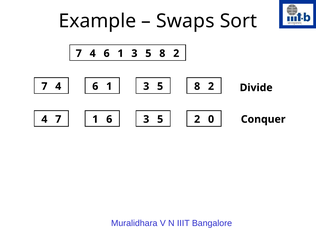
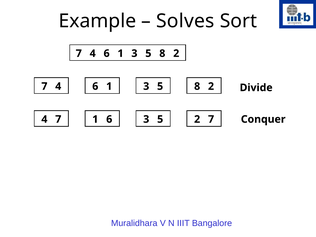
Swaps: Swaps -> Solves (185, 21)
2 0: 0 -> 7 (211, 119)
